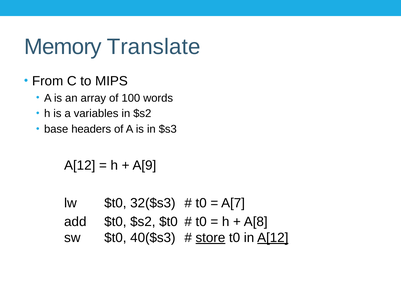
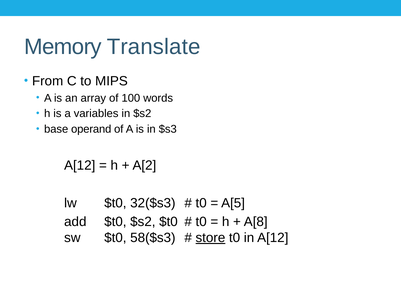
headers: headers -> operand (91, 129)
A[9: A[9 -> A[2 (144, 165)
A[7: A[7 -> A[5 (233, 203)
40($s3: 40($s3 -> 58($s3 (153, 238)
A[12 underline: present -> none (273, 238)
